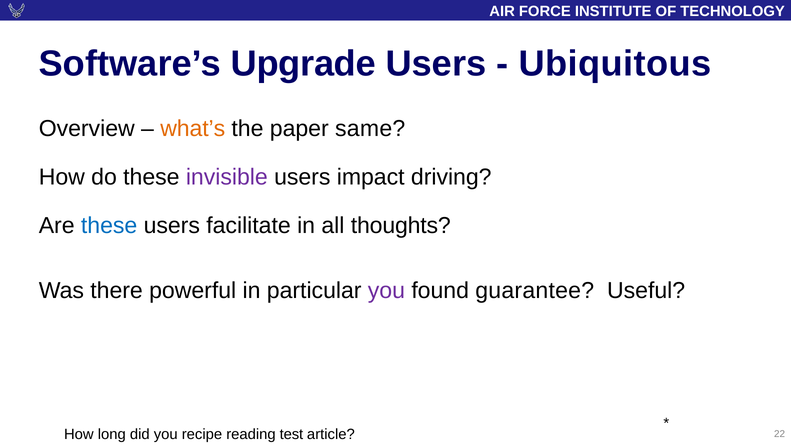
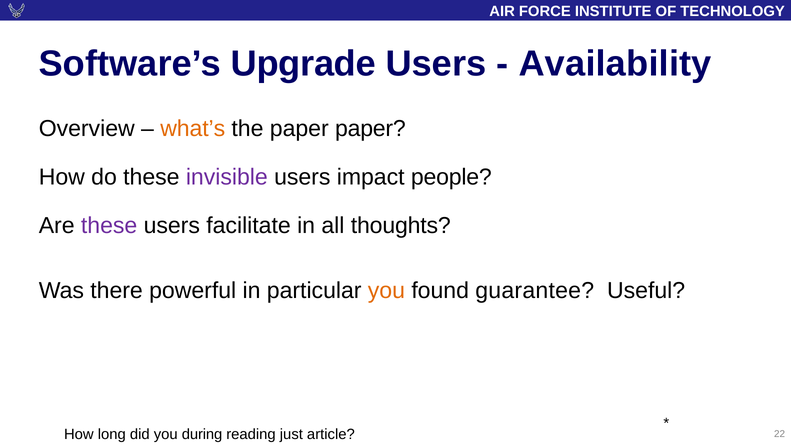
Ubiquitous: Ubiquitous -> Availability (615, 64)
paper same: same -> paper (370, 129)
driving: driving -> people (451, 177)
these colour: blue -> purple (109, 226)
you colour: purple -> orange (386, 290)
recipe: recipe -> during (202, 434)
test: test -> just (291, 434)
